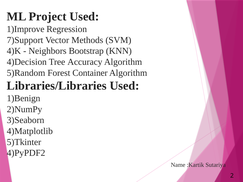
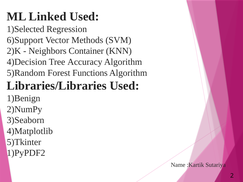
Project: Project -> Linked (48, 17)
1)Improve: 1)Improve -> 1)Selected (26, 29)
7)Support: 7)Support -> 6)Support (25, 40)
4)K: 4)K -> 2)K (14, 51)
Bootstrap: Bootstrap -> Container (86, 51)
Container: Container -> Functions (90, 73)
4)PyPDF2: 4)PyPDF2 -> 1)PyPDF2 (26, 153)
